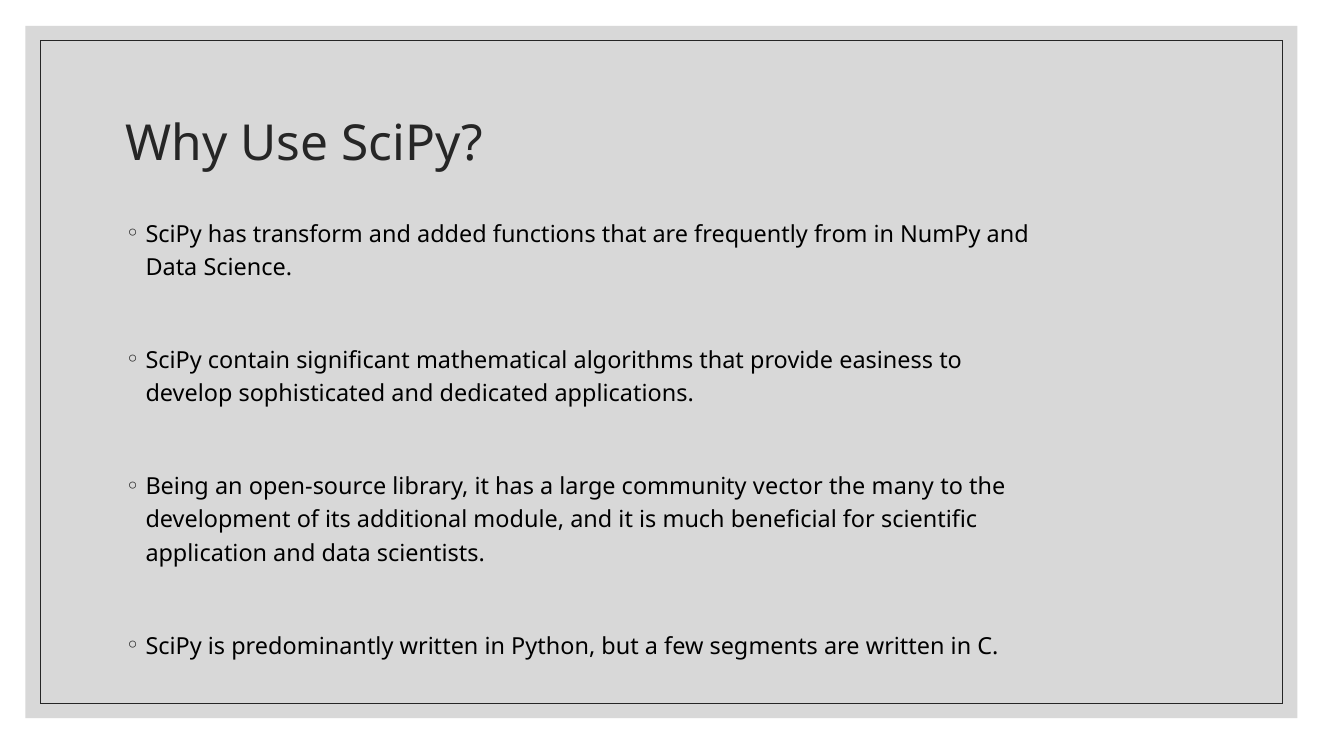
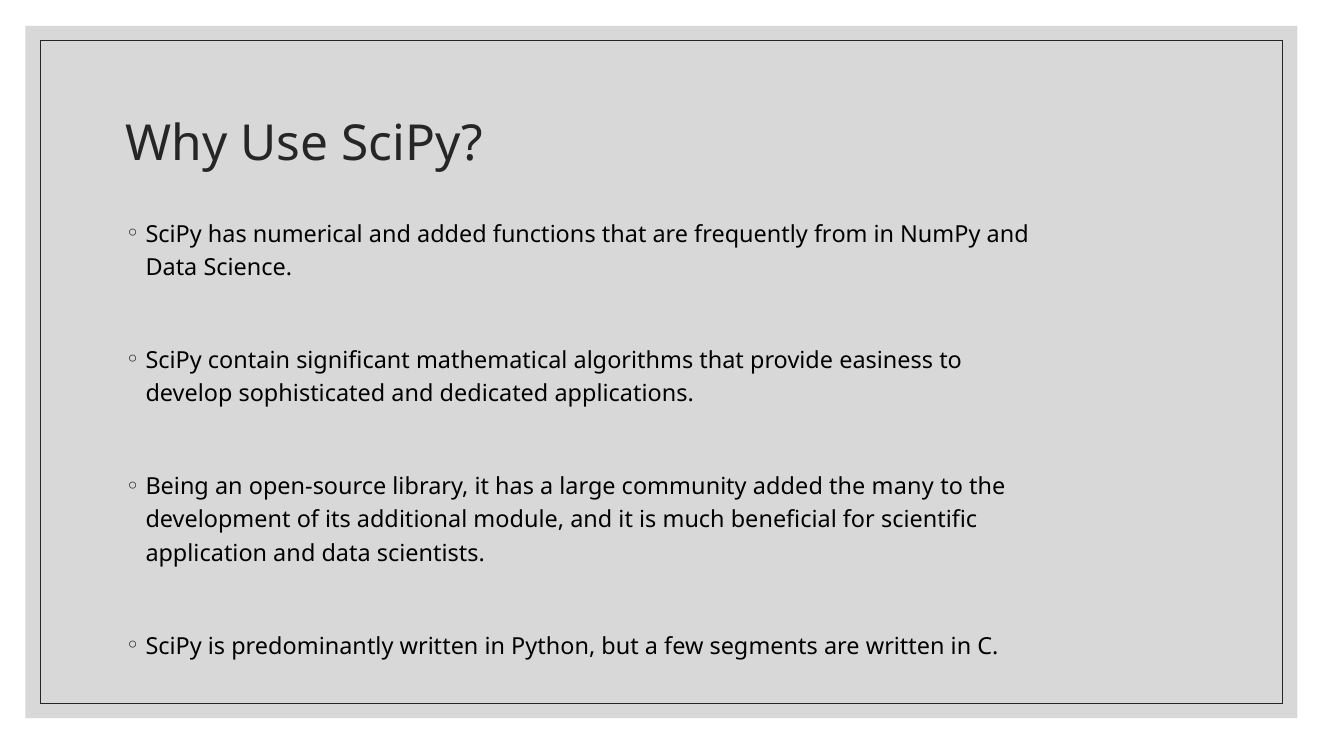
transform: transform -> numerical (308, 234)
community vector: vector -> added (788, 487)
